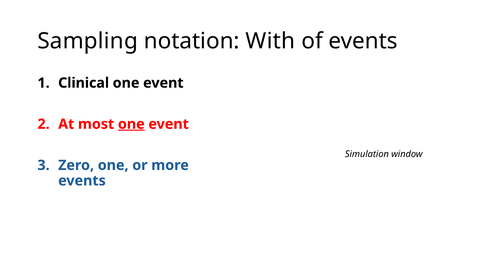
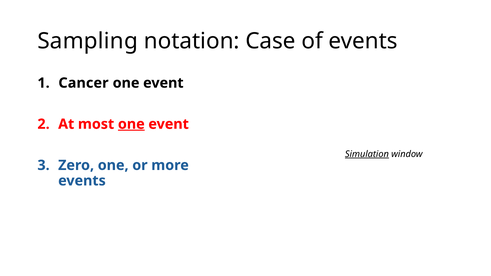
With: With -> Case (271, 41)
Clinical: Clinical -> Cancer (83, 83)
Simulation underline: none -> present (367, 154)
